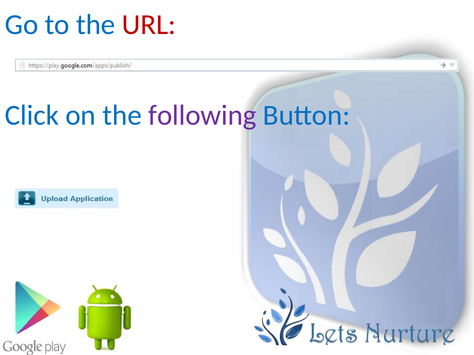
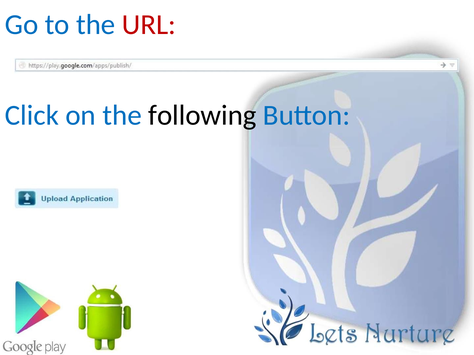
following colour: purple -> black (202, 115)
